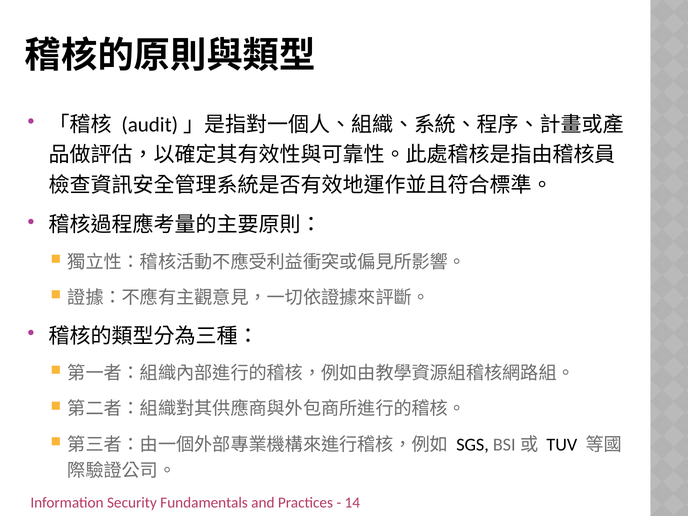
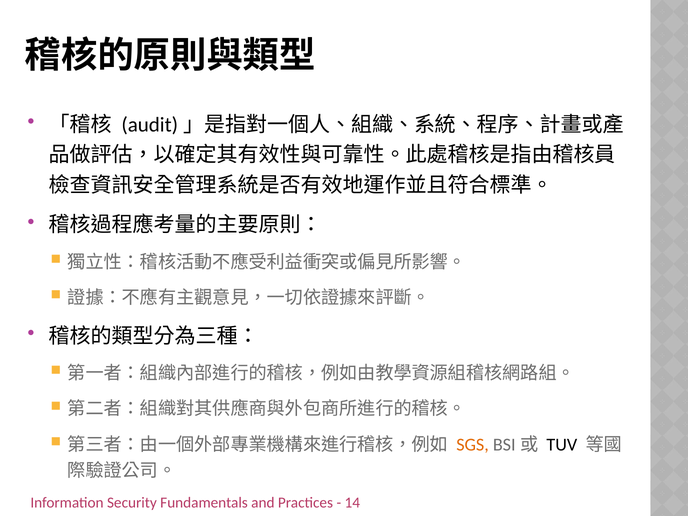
SGS colour: black -> orange (473, 445)
